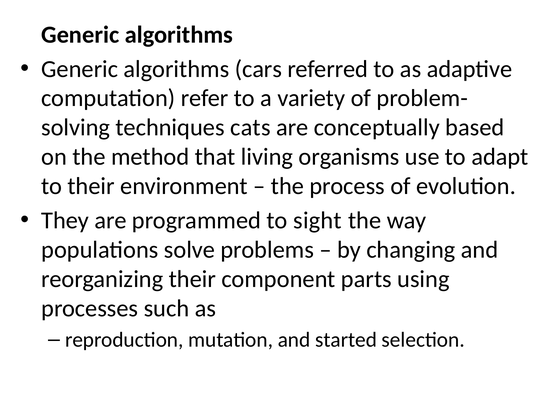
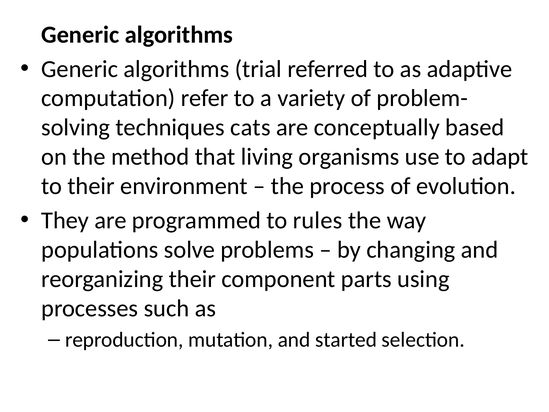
cars: cars -> trial (258, 69)
sight: sight -> rules (318, 220)
